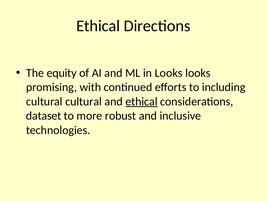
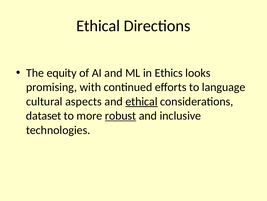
in Looks: Looks -> Ethics (169, 73)
including: including -> language (224, 87)
cultural cultural: cultural -> aspects (84, 101)
robust underline: none -> present (121, 115)
